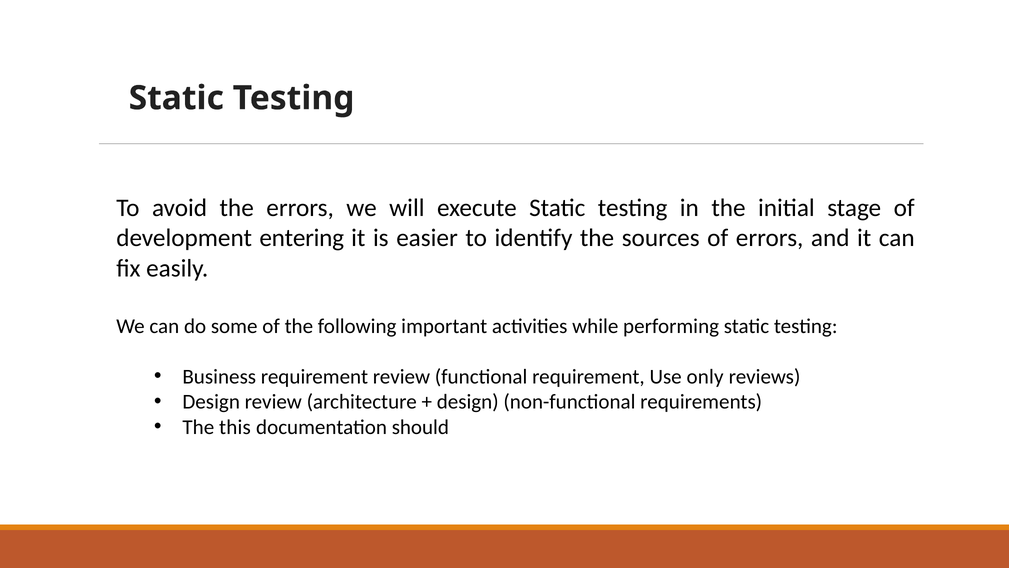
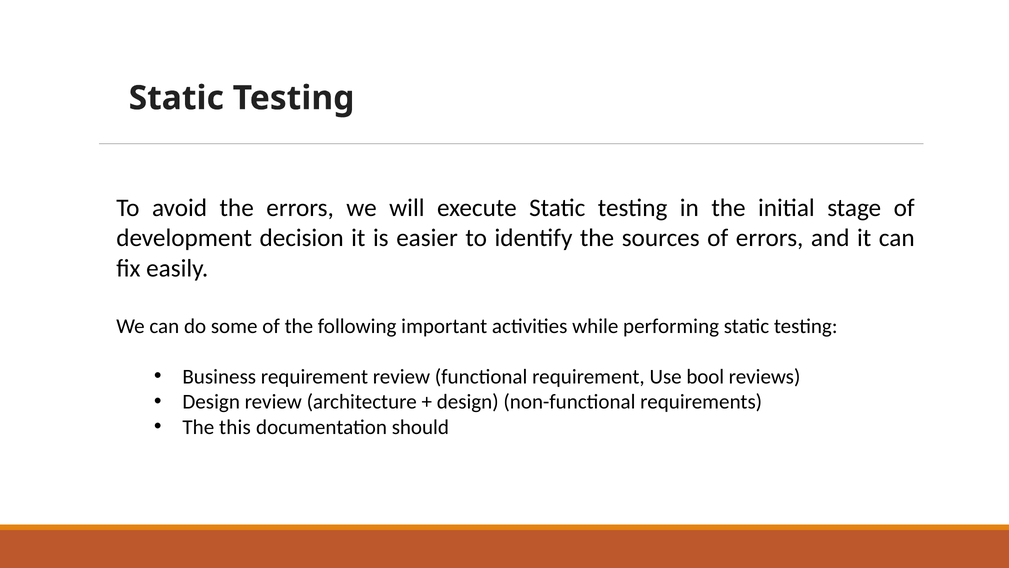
entering: entering -> decision (302, 238)
only: only -> bool (705, 376)
